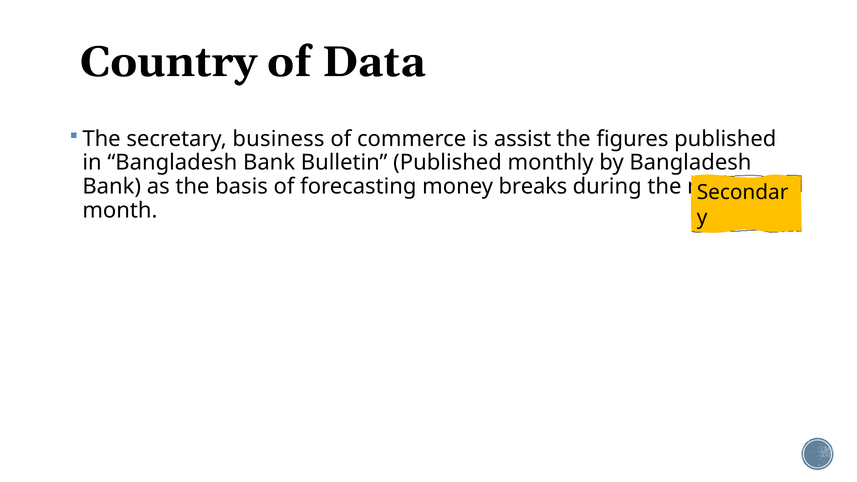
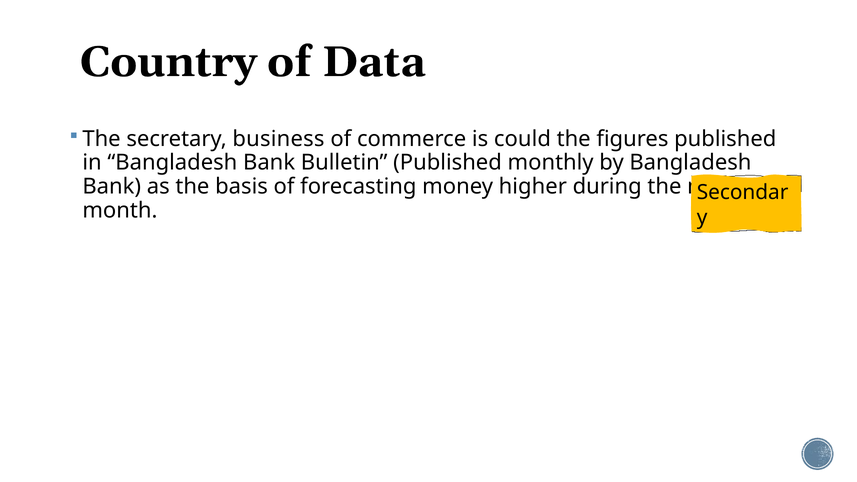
assist: assist -> could (522, 139)
breaks: breaks -> higher (533, 187)
